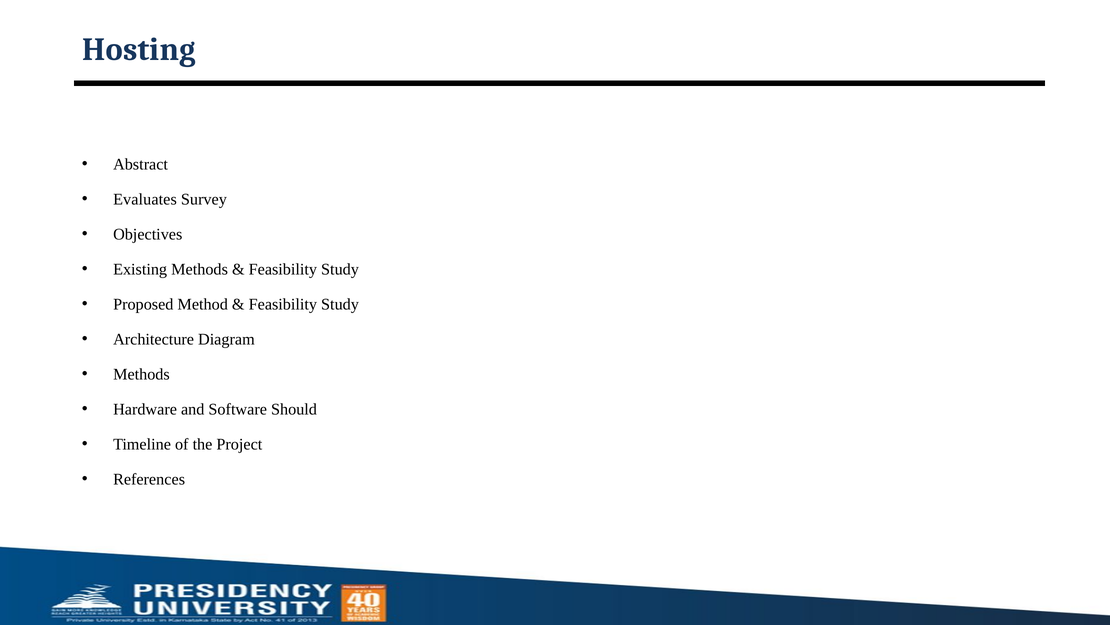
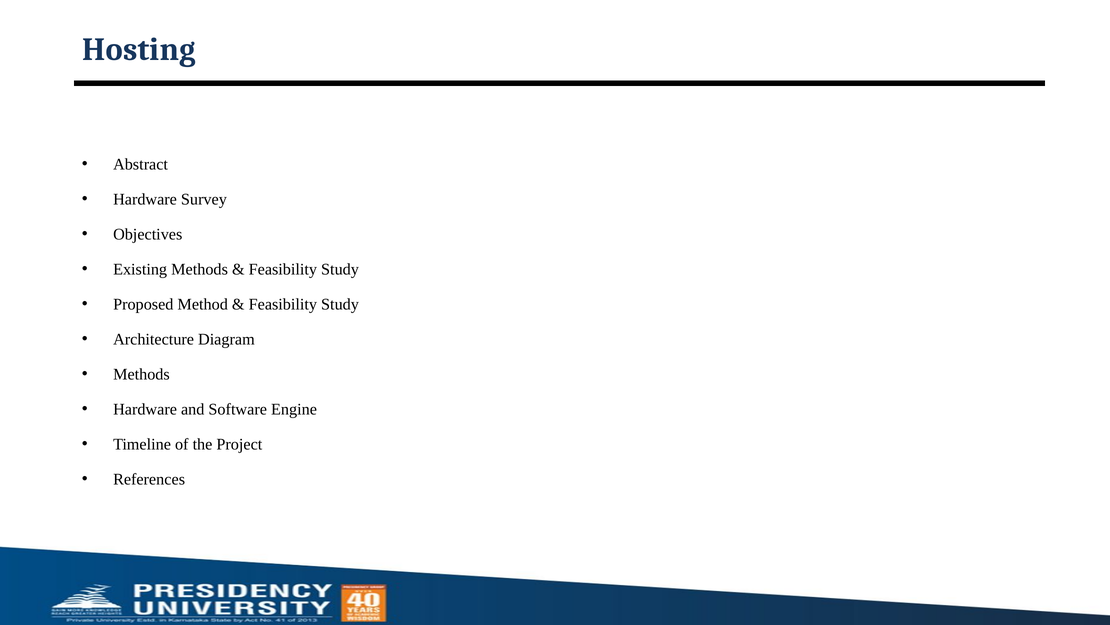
Evaluates: Evaluates -> Hardware (145, 199)
Should: Should -> Engine (294, 409)
